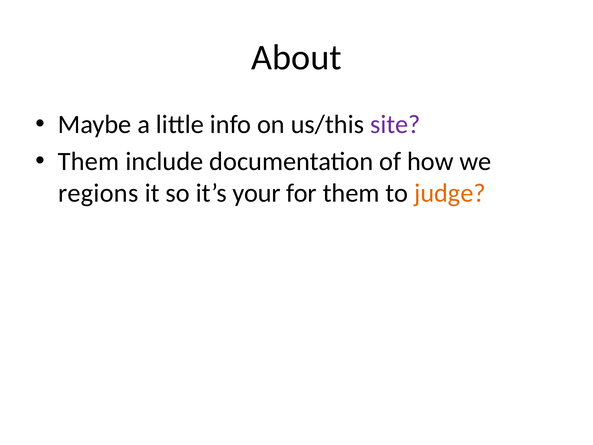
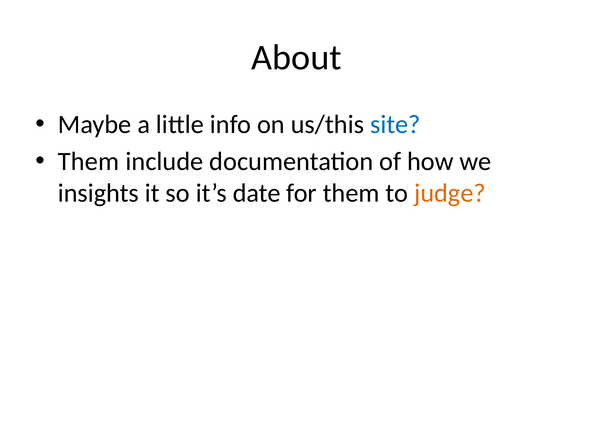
site colour: purple -> blue (395, 124)
regions: regions -> insights (98, 193)
your: your -> date (257, 193)
